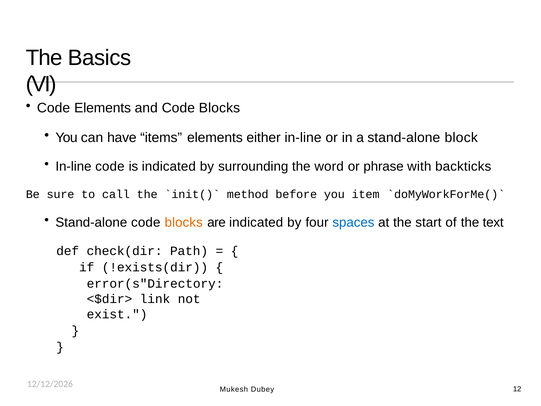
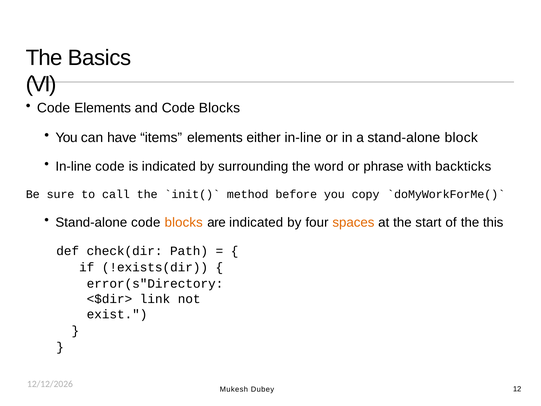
item: item -> copy (366, 194)
spaces colour: blue -> orange (353, 222)
text: text -> this (493, 222)
